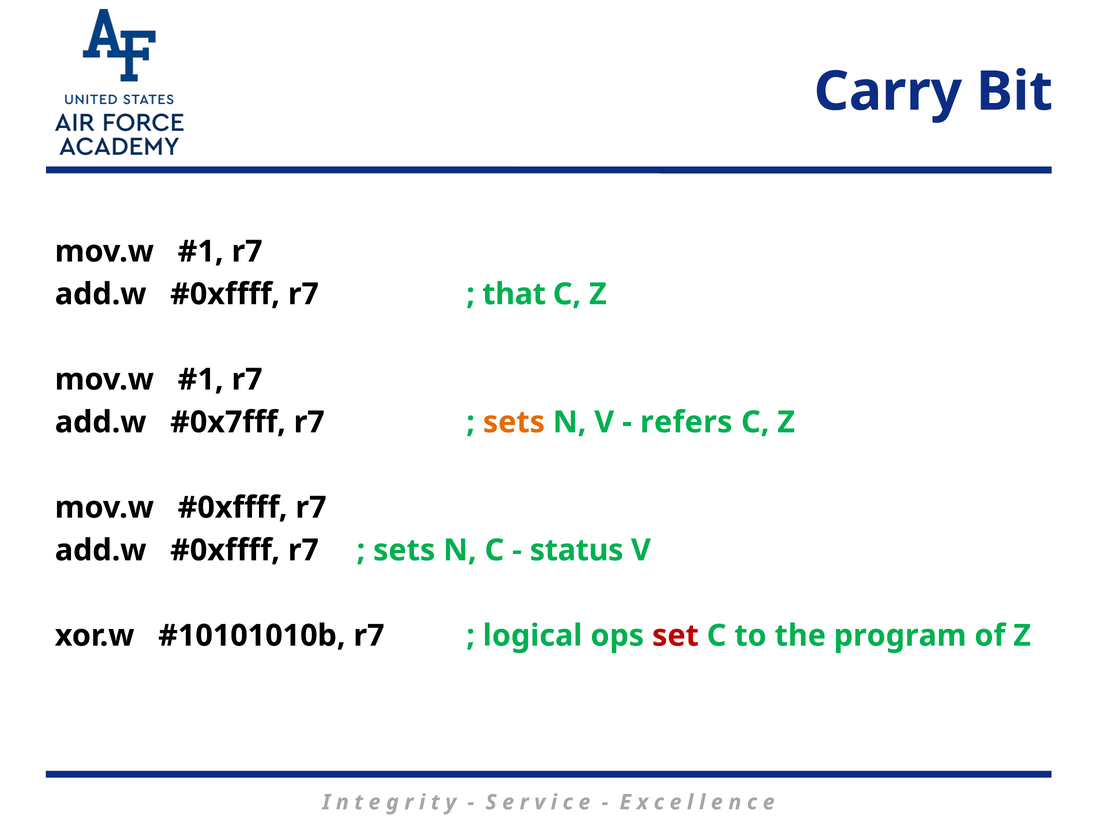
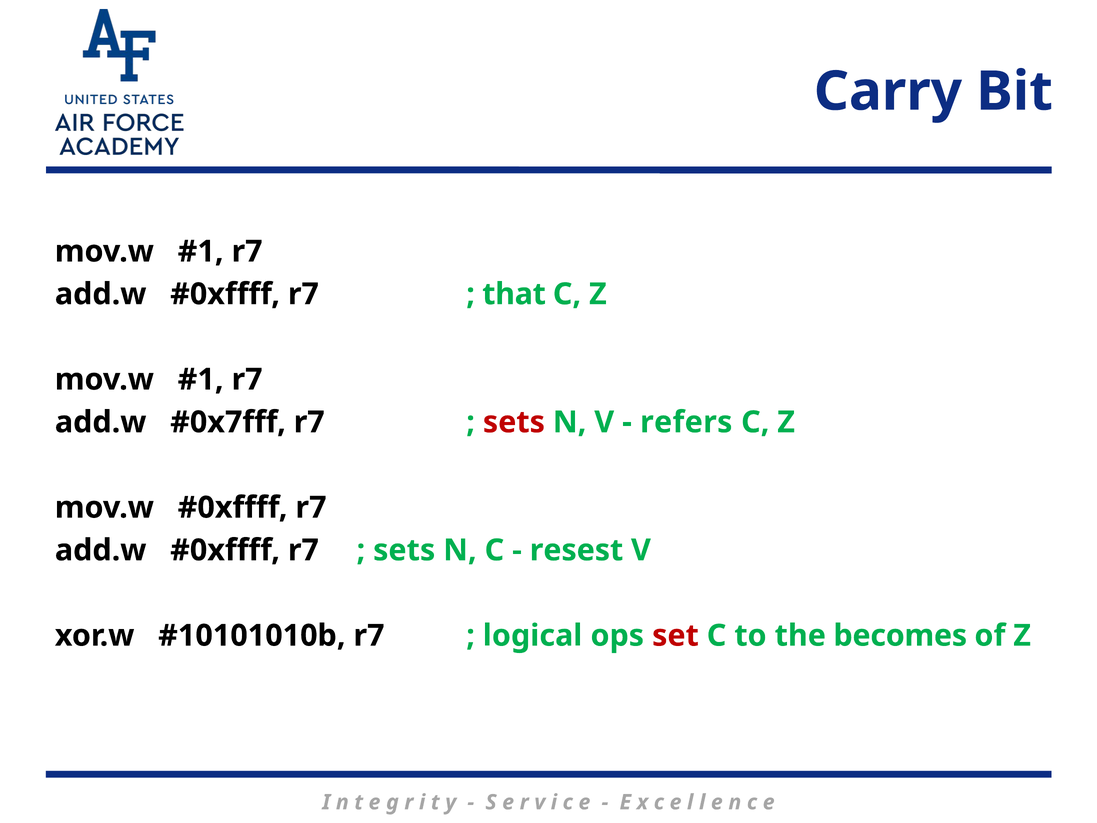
sets colour: orange -> red (514, 422)
status: status -> resest (576, 550)
program: program -> becomes (900, 635)
